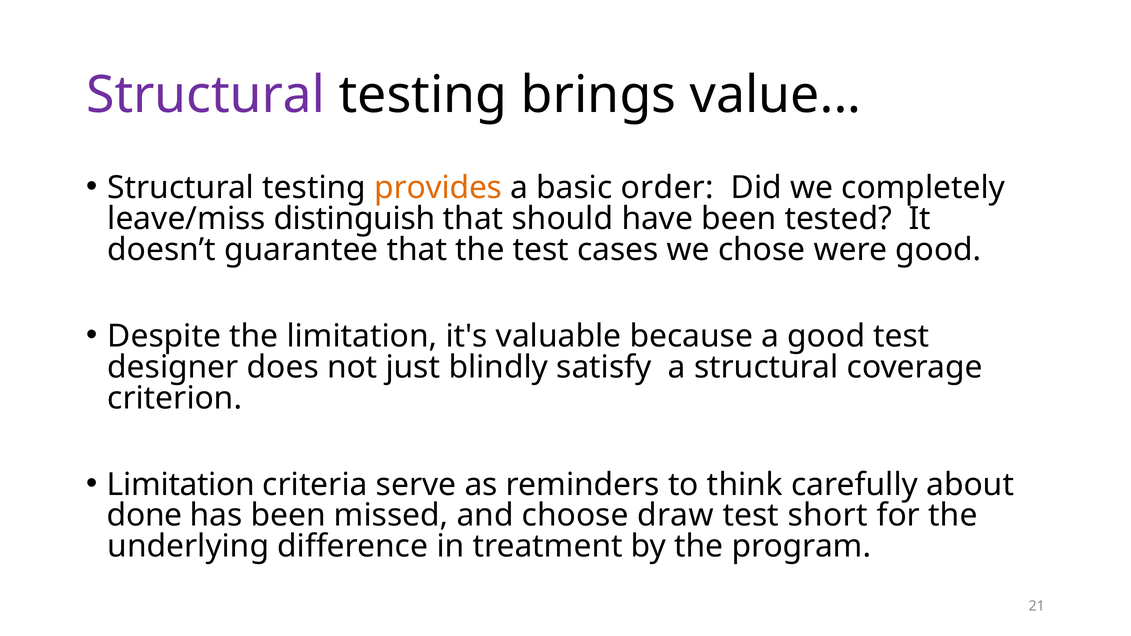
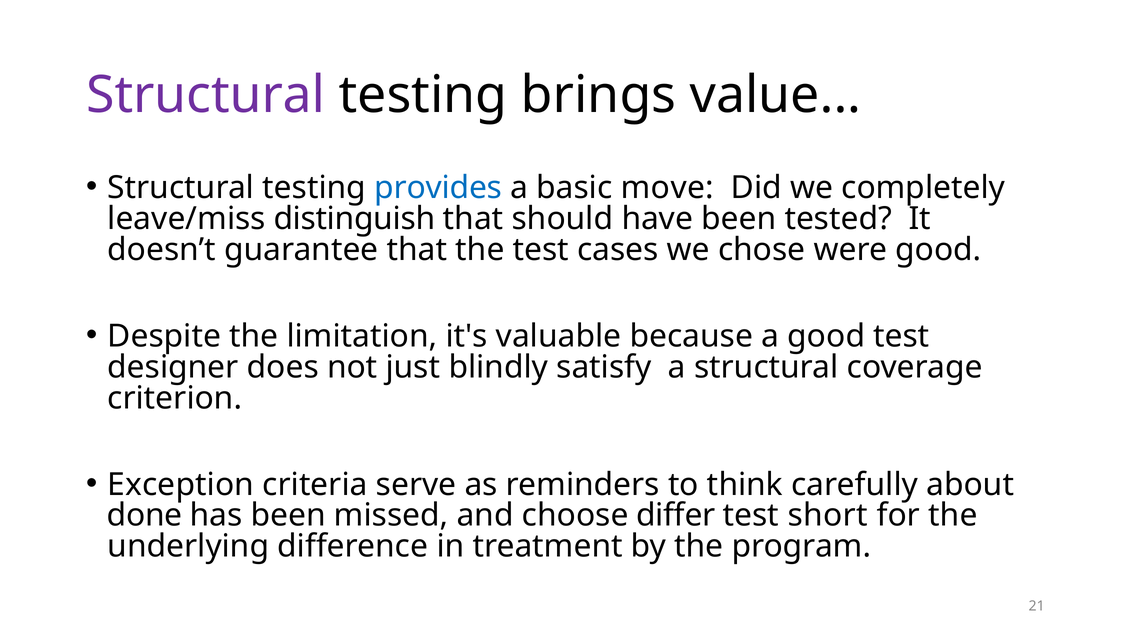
provides colour: orange -> blue (438, 188)
order: order -> move (667, 188)
Limitation: Limitation -> Exception (181, 485)
draw: draw -> differ (676, 516)
